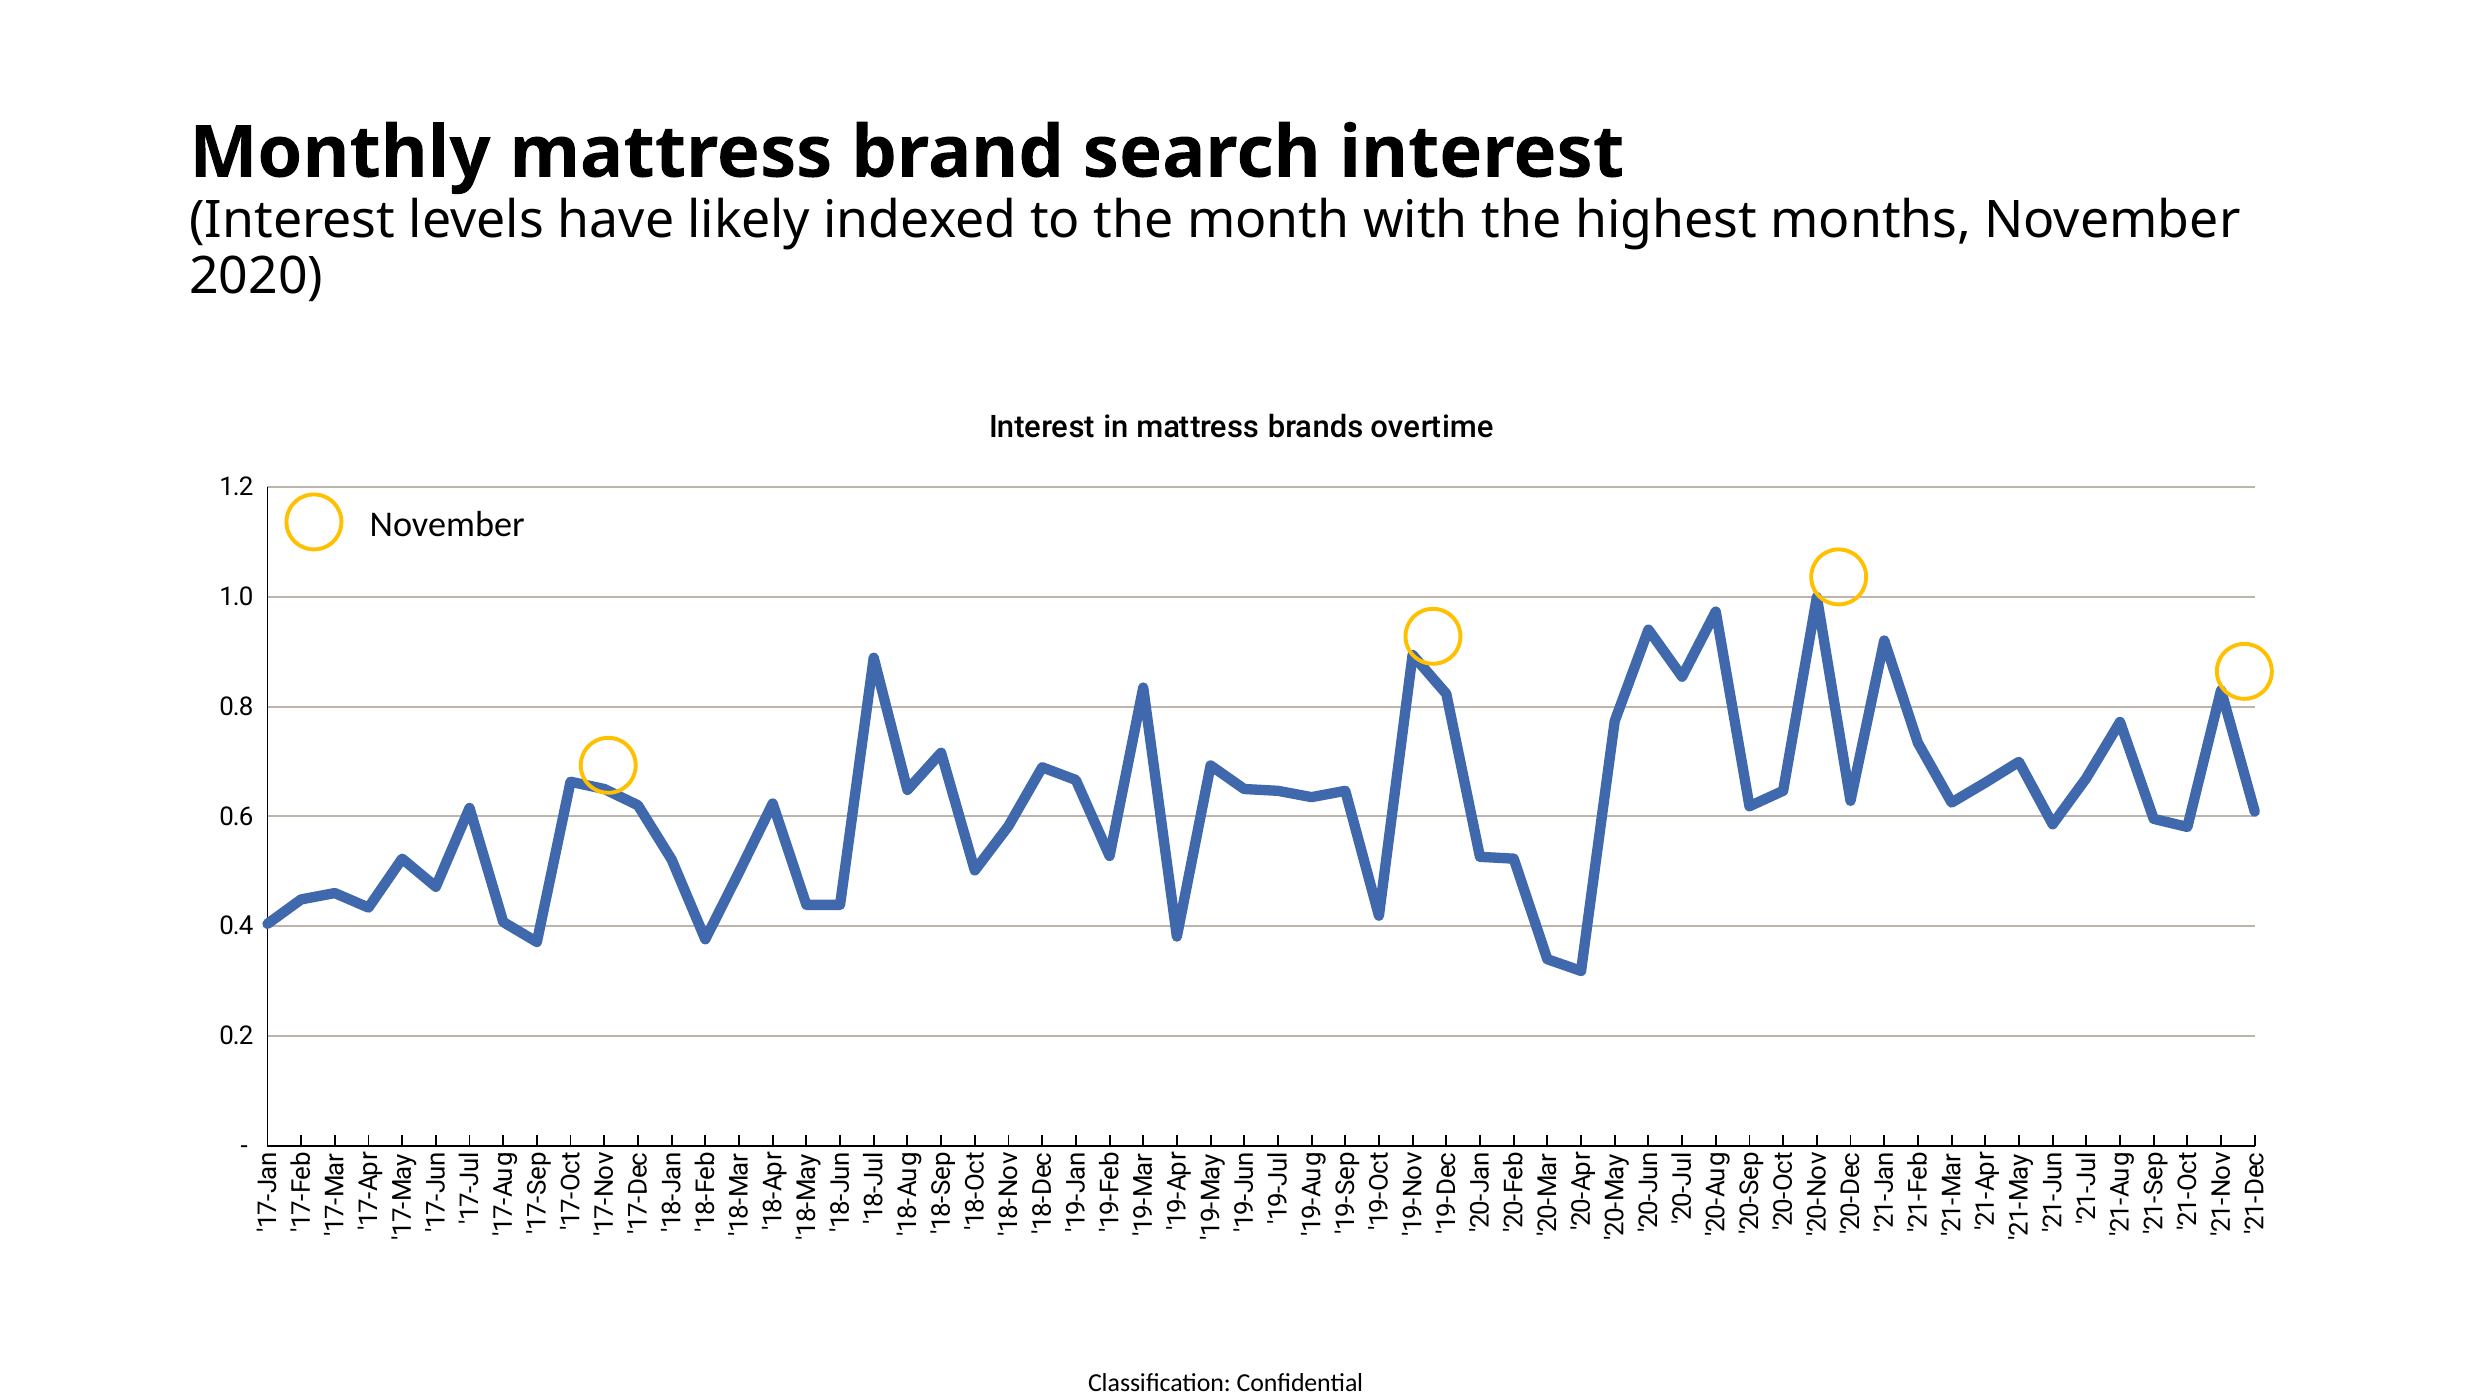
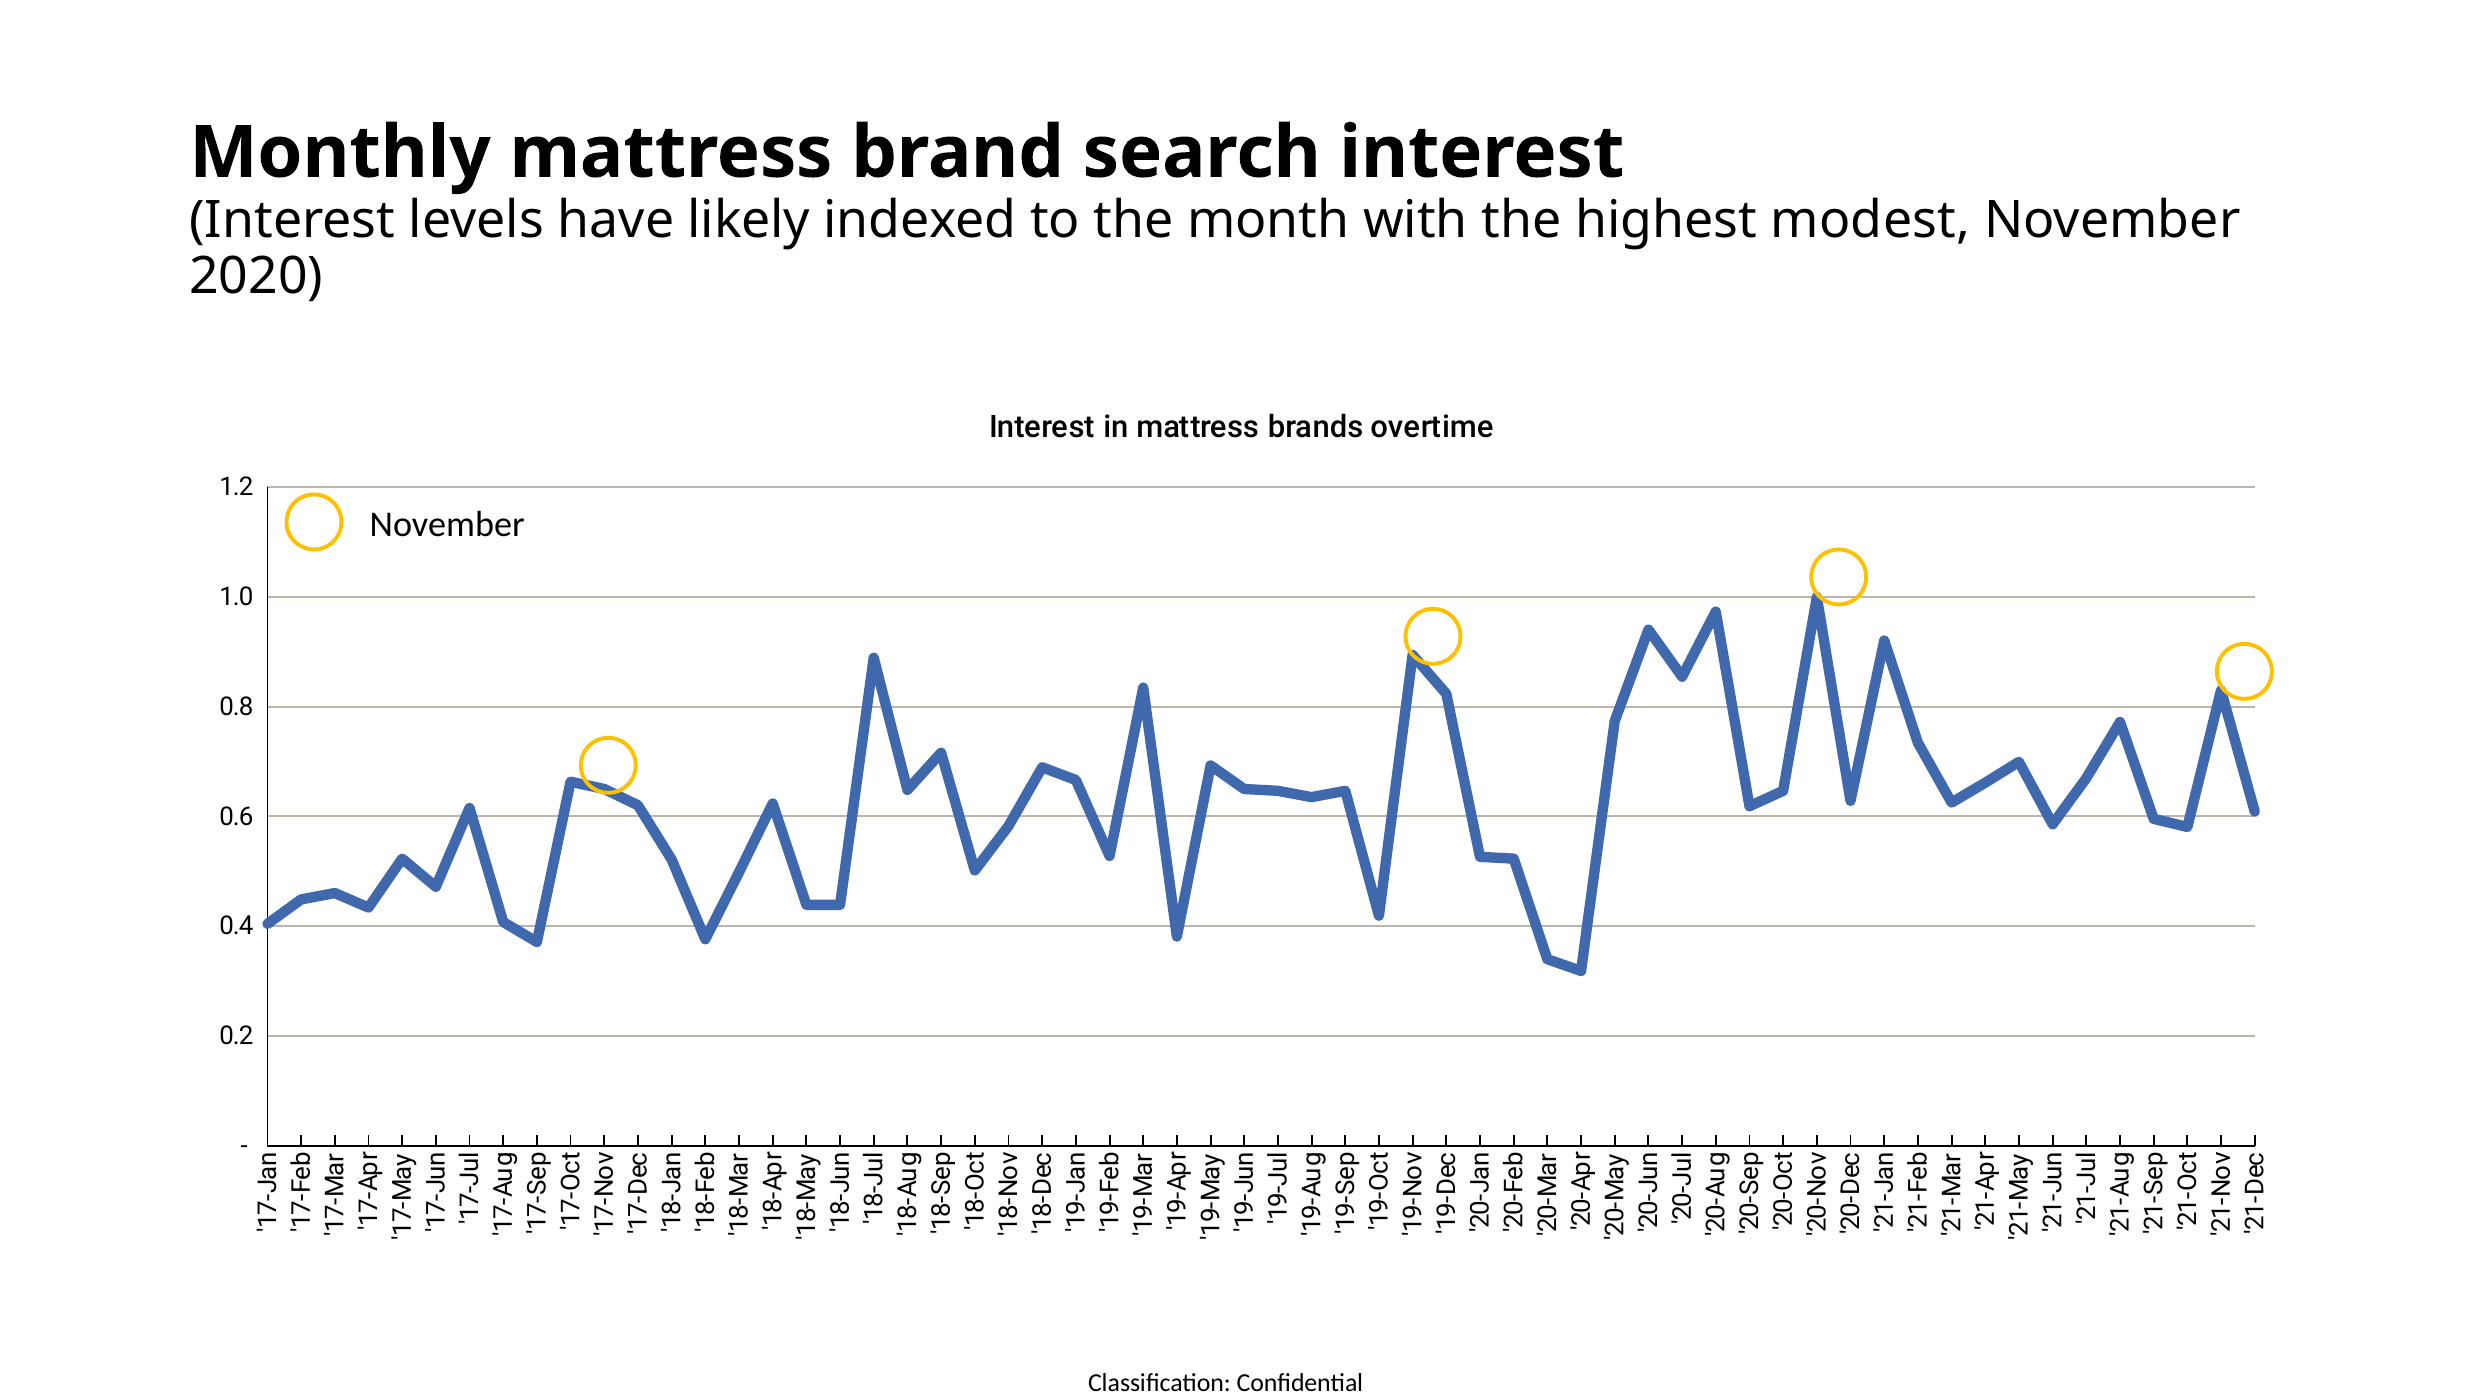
months: months -> modest (1871, 220)
